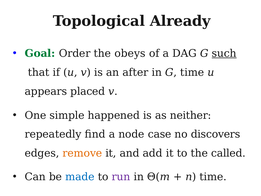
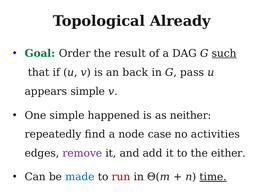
obeys: obeys -> result (130, 53)
after: after -> back (135, 72)
G time: time -> pass (192, 72)
appears placed: placed -> simple (88, 91)
discovers: discovers -> activities (215, 134)
remove colour: orange -> purple (82, 153)
called: called -> either (228, 153)
run colour: purple -> red (121, 177)
time underline: none -> present (213, 177)
